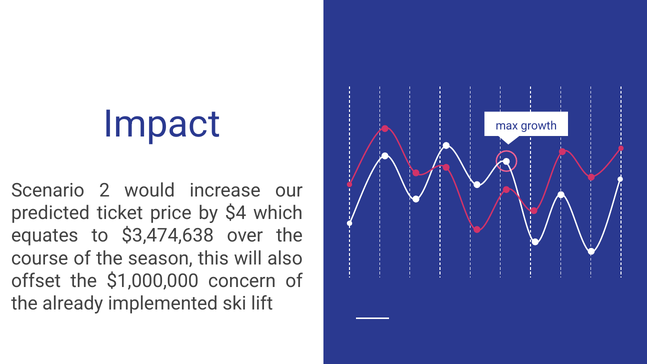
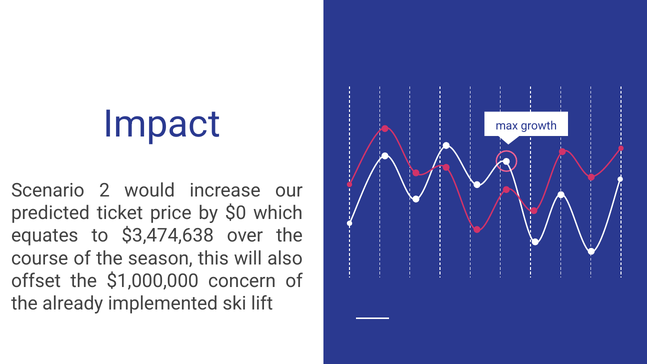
$4: $4 -> $0 (236, 213)
